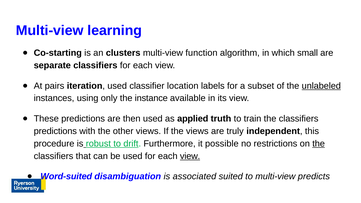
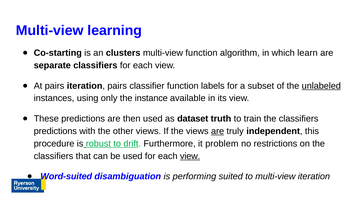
small: small -> learn (307, 53)
iteration used: used -> pairs (117, 86)
classifier location: location -> function (183, 86)
applied: applied -> dataset (193, 119)
are underline: none -> present (218, 131)
possible: possible -> problem (222, 144)
the underline: present -> none (319, 144)
associated: associated -> performing (194, 177)
multi-view predicts: predicts -> iteration (314, 177)
